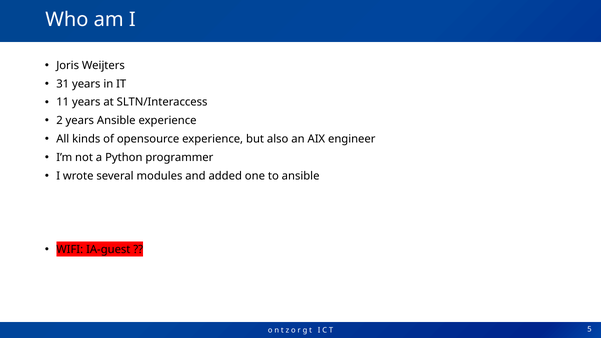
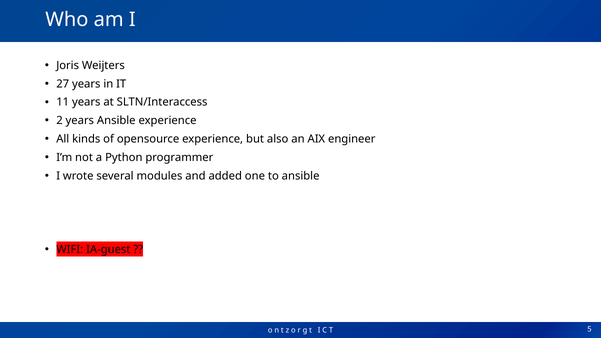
31: 31 -> 27 (63, 84)
